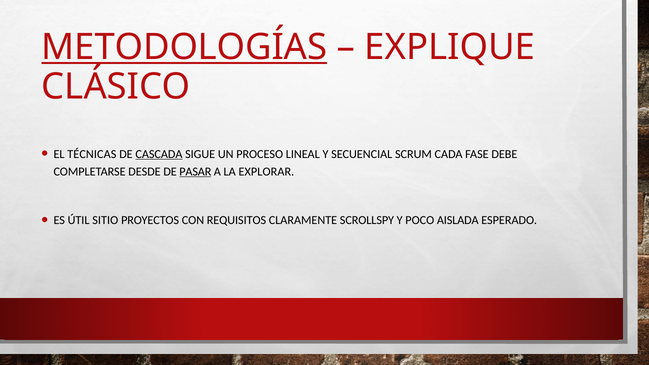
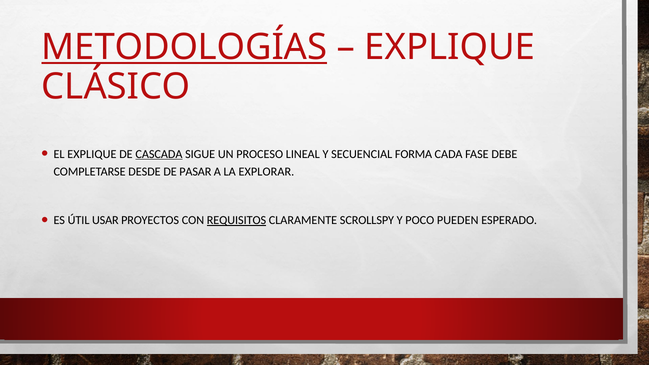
EL TÉCNICAS: TÉCNICAS -> EXPLIQUE (92, 154)
SCRUM: SCRUM -> FORMA (414, 154)
PASAR underline: present -> none (195, 172)
SITIO: SITIO -> USAR (105, 220)
REQUISITOS underline: none -> present (236, 220)
AISLADA: AISLADA -> PUEDEN (458, 220)
